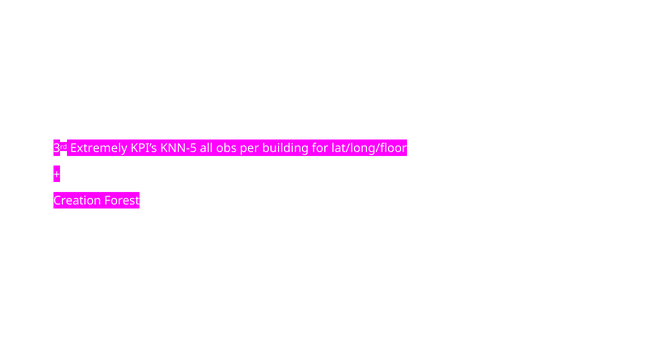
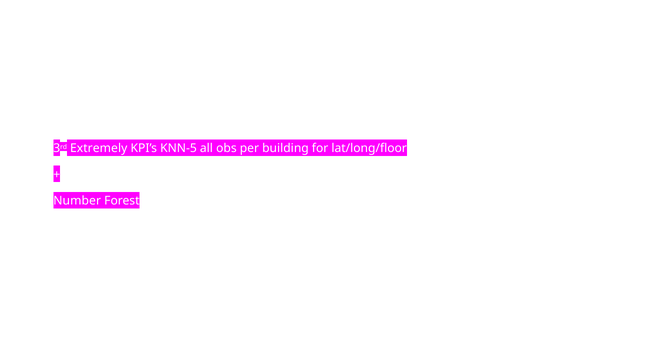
Creation: Creation -> Number (77, 201)
